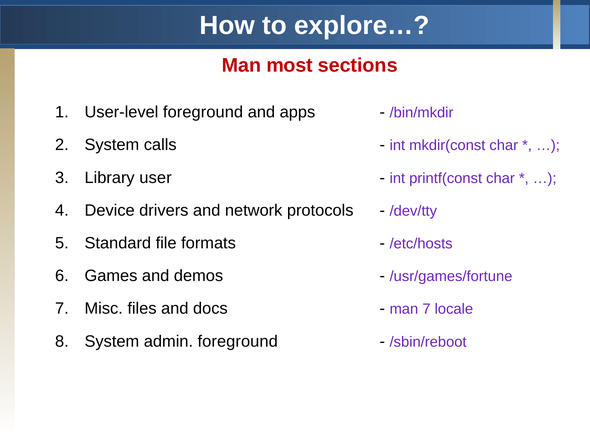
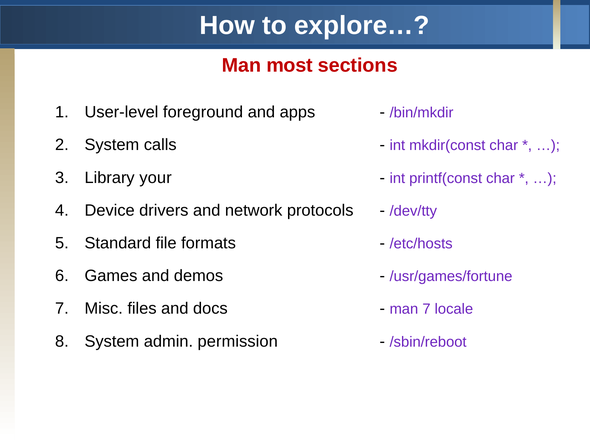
user: user -> your (156, 178)
admin foreground: foreground -> permission (238, 342)
